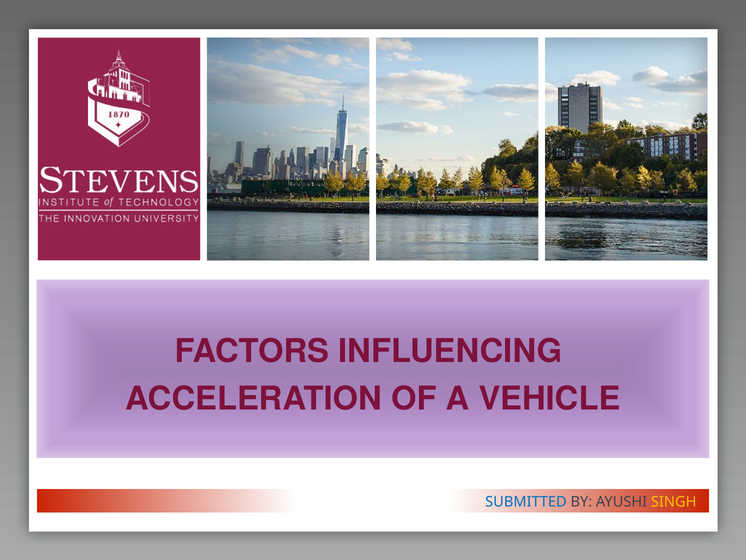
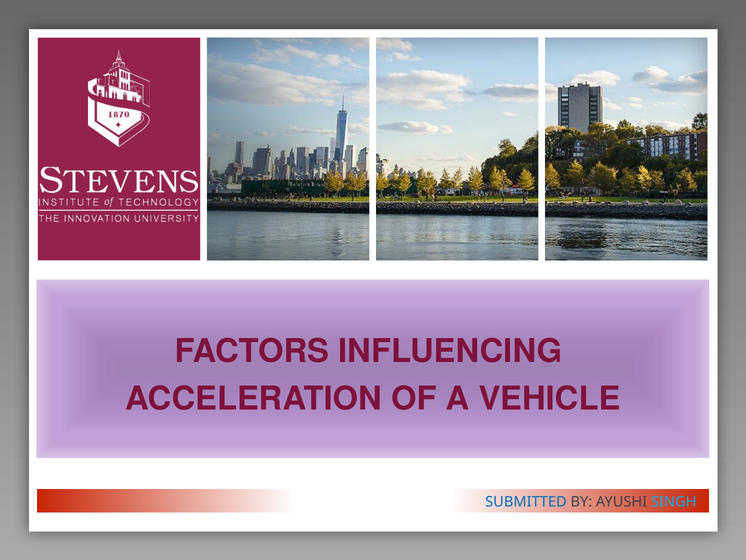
SINGH colour: yellow -> light blue (674, 501)
